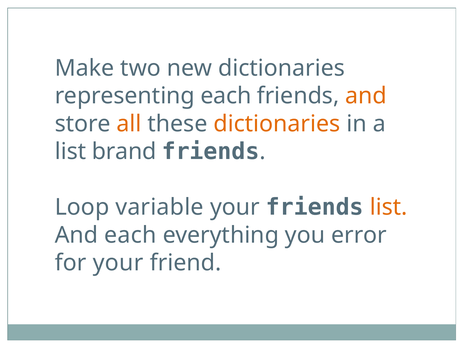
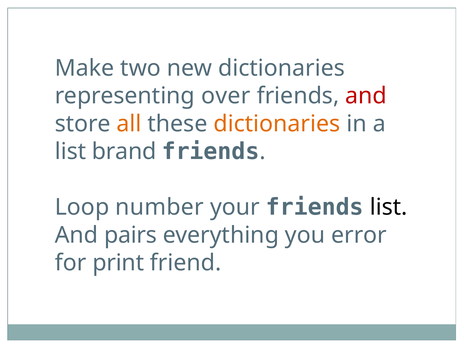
representing each: each -> over (226, 96)
and colour: orange -> red (366, 96)
variable: variable -> number (160, 207)
list colour: orange -> black (389, 207)
And each: each -> pairs (131, 235)
for your: your -> print (118, 263)
